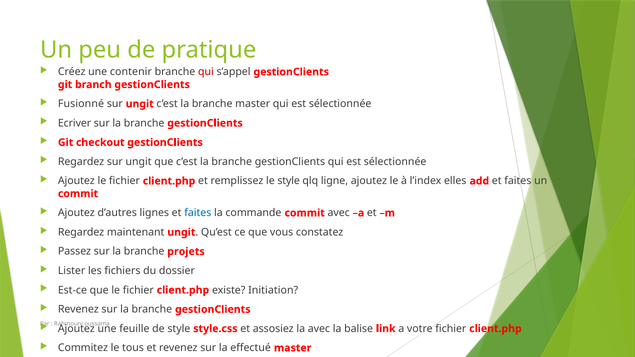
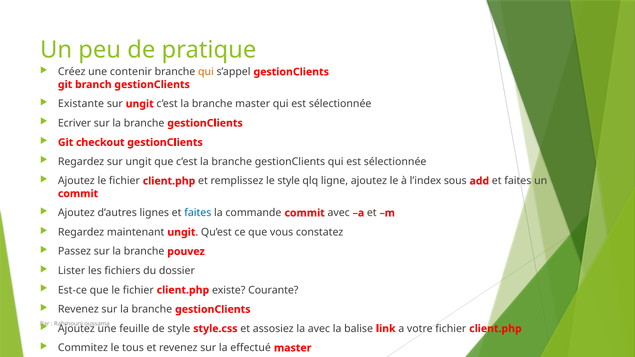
qui colour: red -> orange (206, 72)
Fusionné: Fusionné -> Existante (81, 104)
elles: elles -> sous (455, 181)
projets: projets -> pouvez (186, 252)
Initiation: Initiation -> Courante (273, 290)
